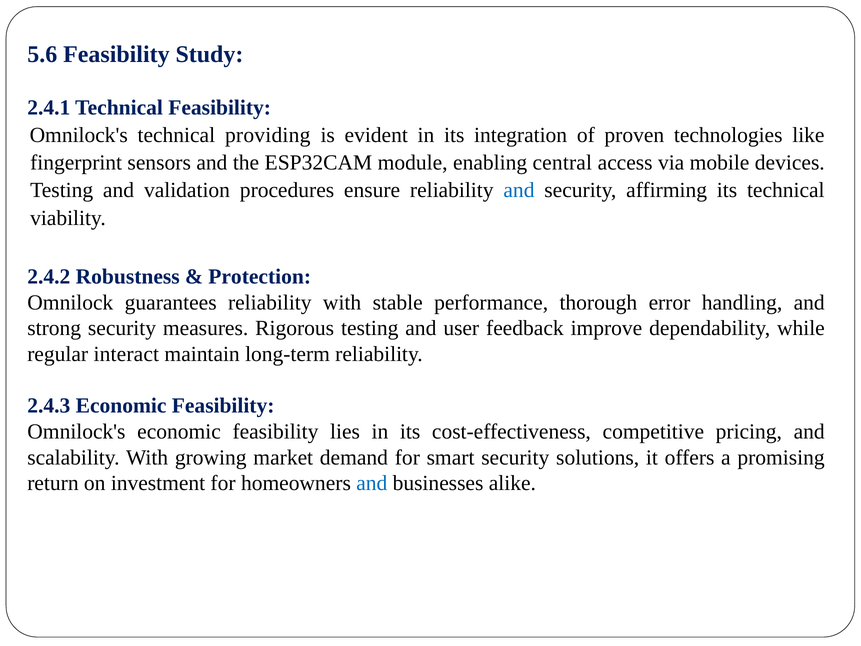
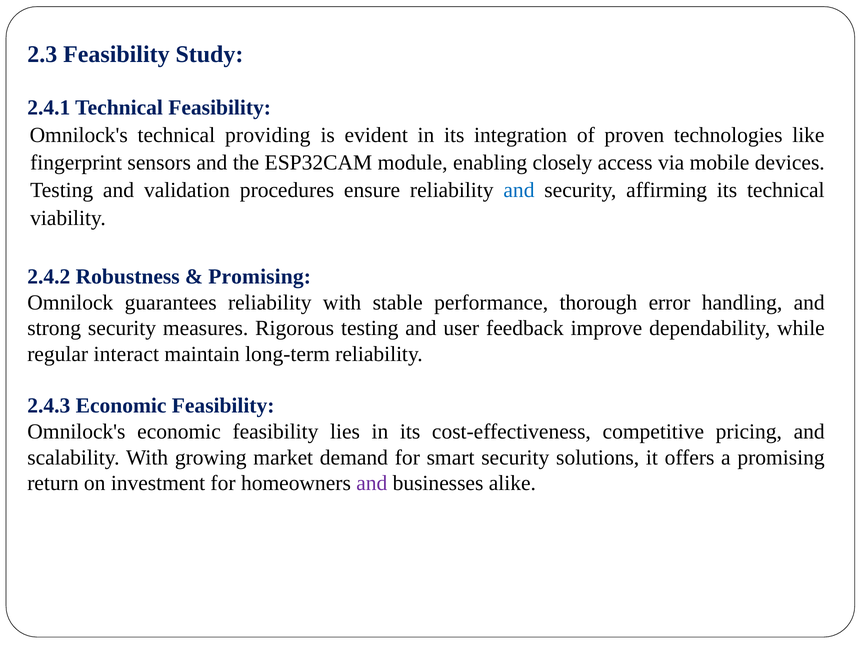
5.6: 5.6 -> 2.3 (42, 54)
central: central -> closely (562, 163)
Protection: Protection -> Promising (260, 276)
and colour: blue -> purple (372, 483)
